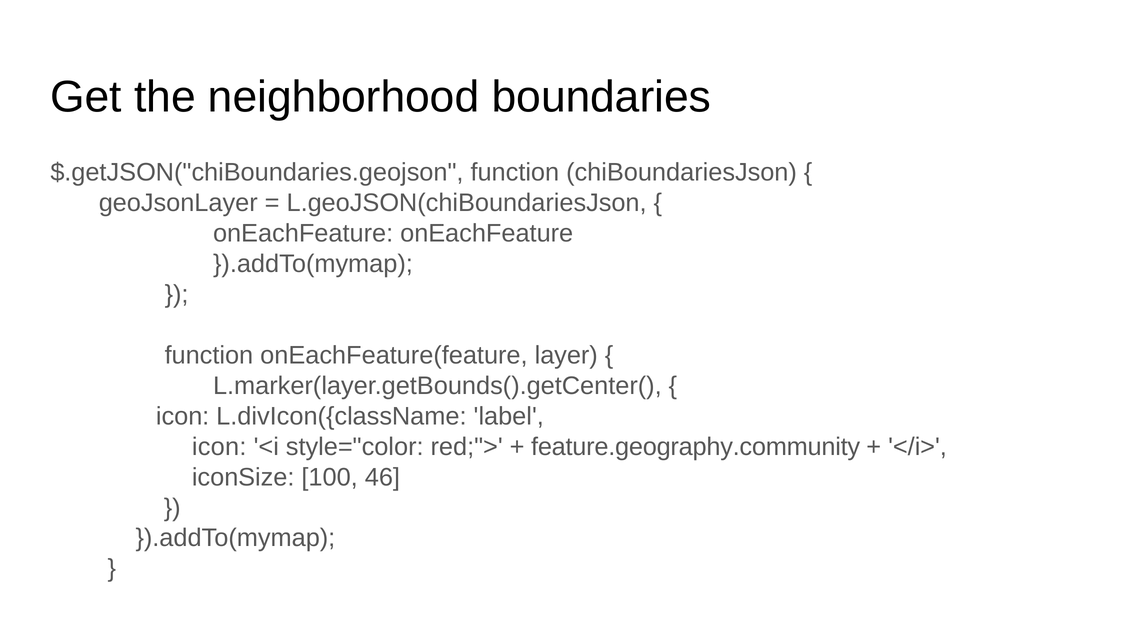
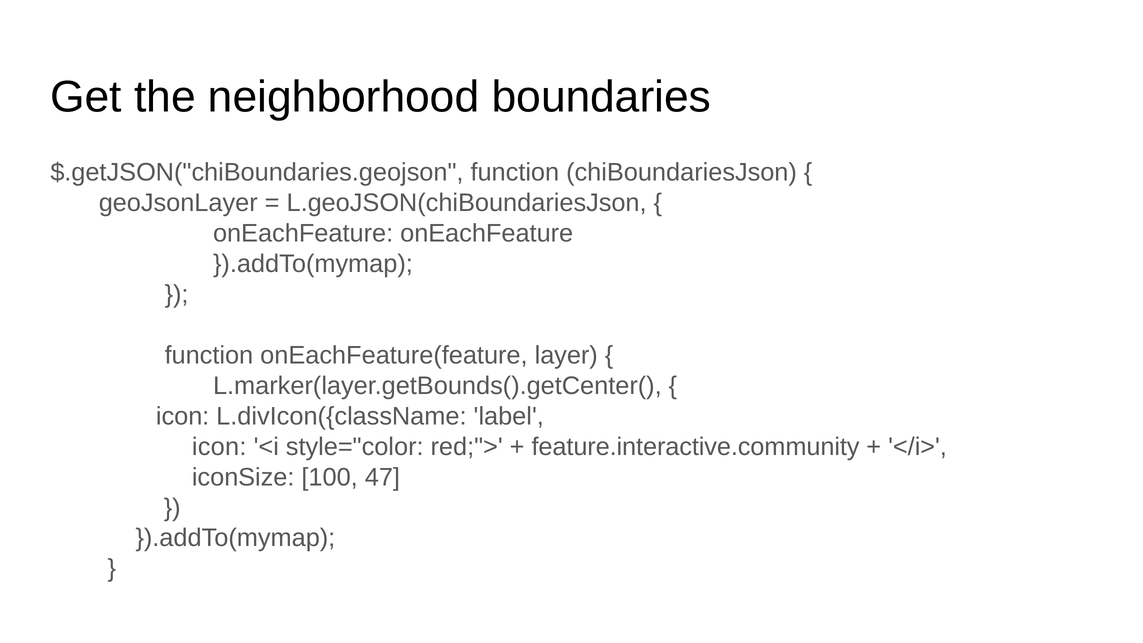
feature.geography.community: feature.geography.community -> feature.interactive.community (696, 447)
46: 46 -> 47 (382, 477)
